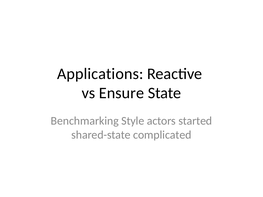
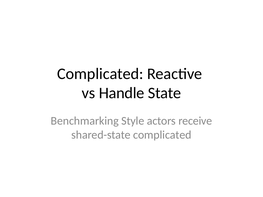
Applications: Applications -> Complicated (100, 74)
Ensure: Ensure -> Handle (122, 93)
started: started -> receive (195, 121)
